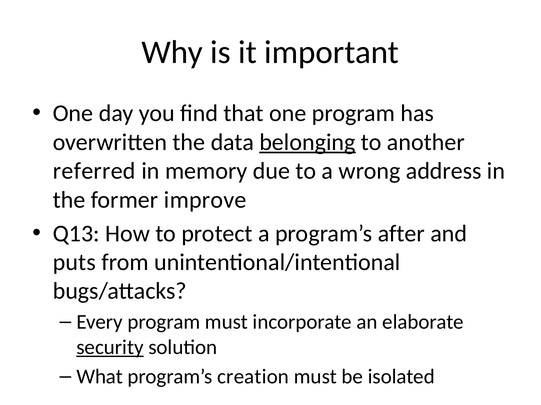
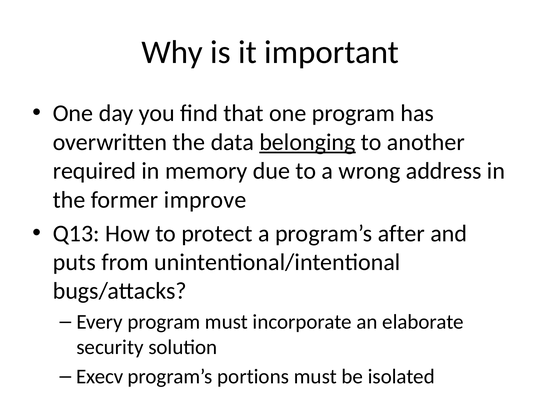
referred: referred -> required (94, 171)
security underline: present -> none (110, 348)
What: What -> Execv (100, 377)
creation: creation -> portions (253, 377)
